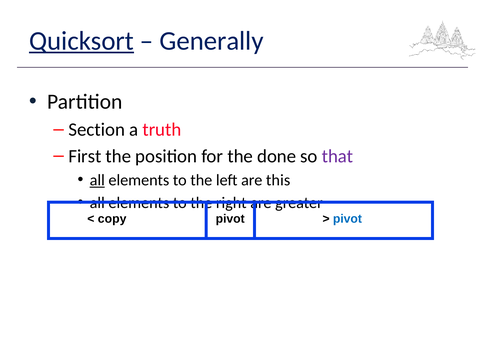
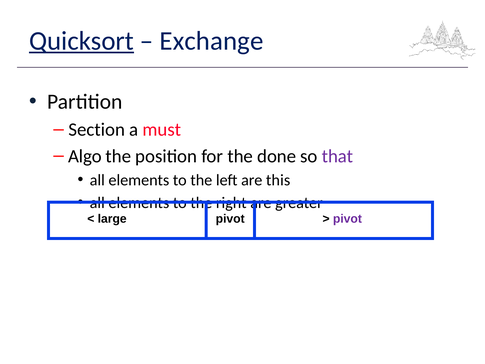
Generally: Generally -> Exchange (211, 41)
truth: truth -> must (162, 130)
First: First -> Algo (85, 156)
all underline: present -> none (97, 180)
copy: copy -> large (112, 219)
pivot colour: blue -> purple (347, 219)
